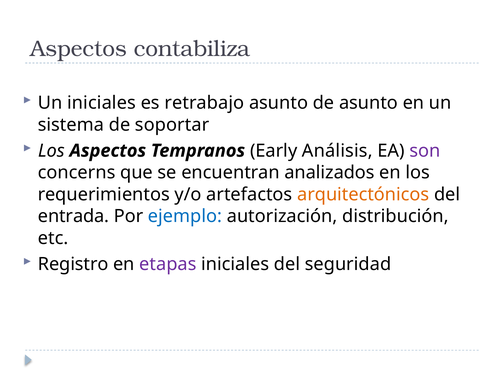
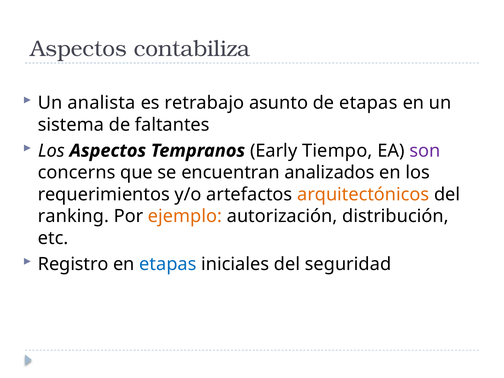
Un iniciales: iniciales -> analista (101, 103)
de asunto: asunto -> etapas (368, 103)
soportar: soportar -> faltantes (172, 125)
Análisis: Análisis -> Tiempo (337, 151)
entrada: entrada -> ranking (73, 216)
ejemplo colour: blue -> orange (185, 216)
etapas colour: purple -> blue (168, 264)
